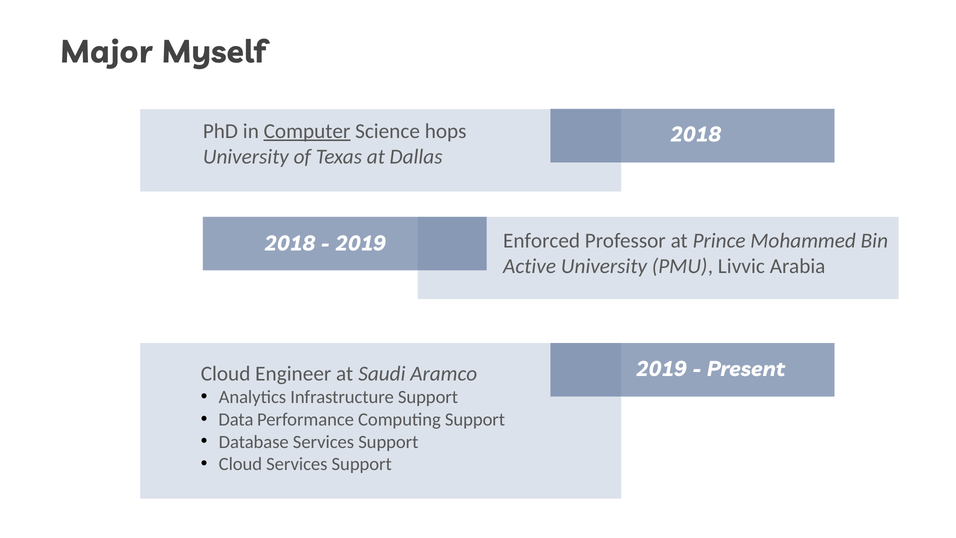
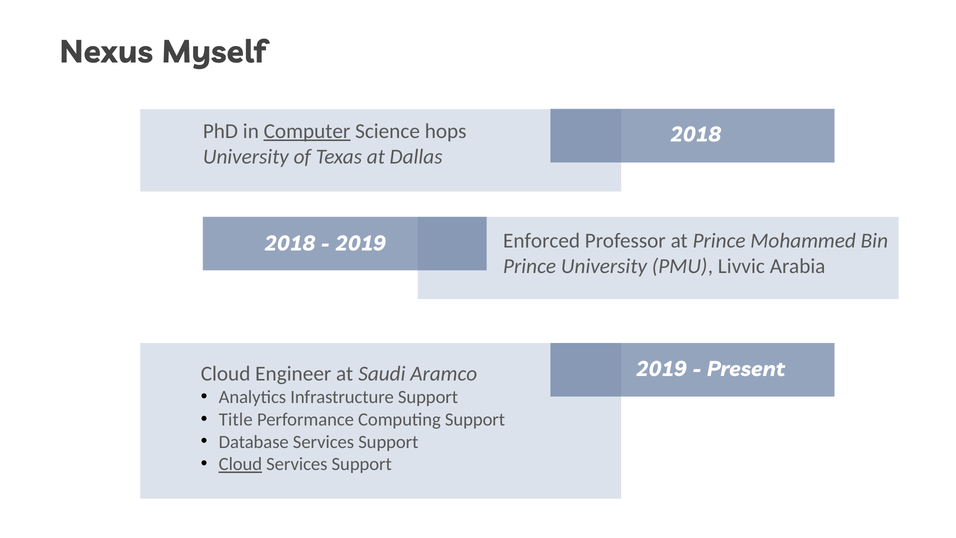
Major: Major -> Nexus (106, 52)
Active: Active -> Prince (530, 266)
Data: Data -> Title (236, 419)
Cloud underline: none -> present (240, 464)
